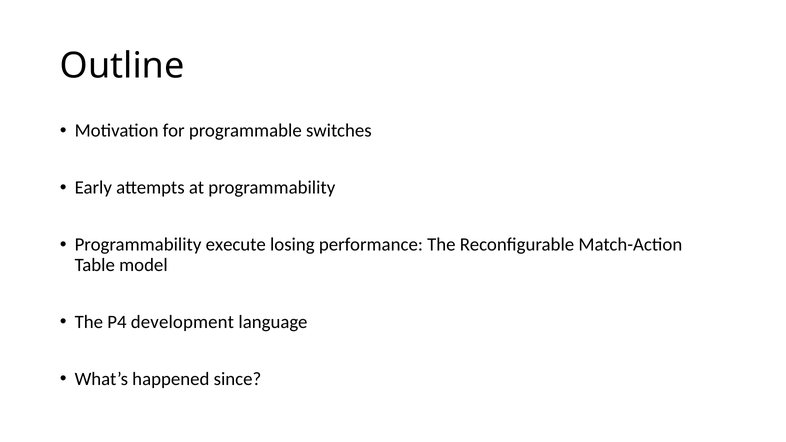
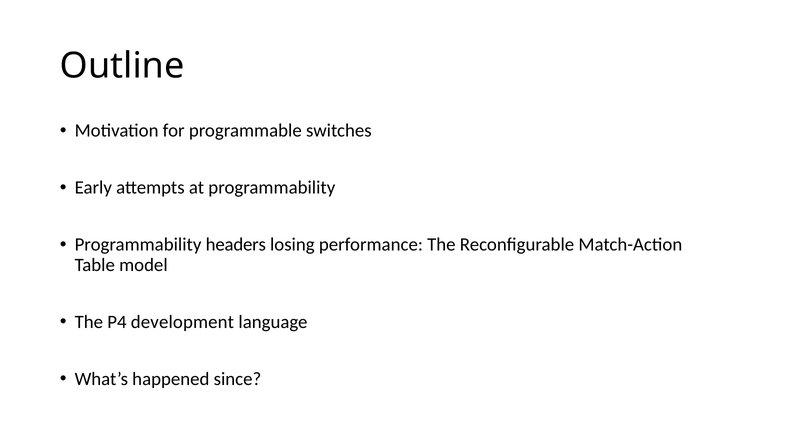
execute: execute -> headers (236, 245)
